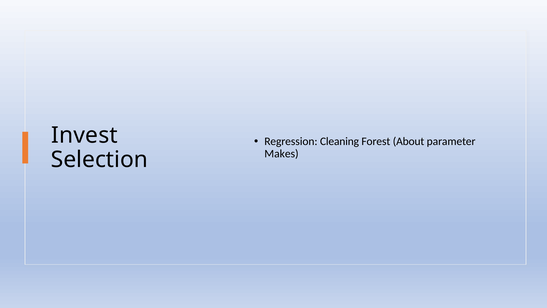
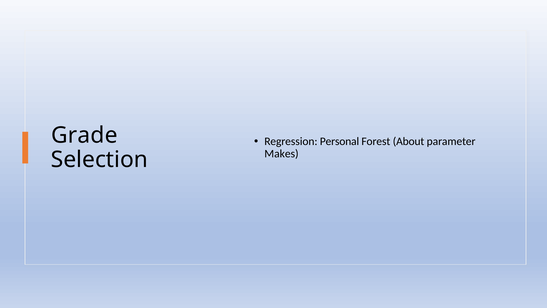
Invest: Invest -> Grade (84, 135)
Cleaning: Cleaning -> Personal (340, 141)
